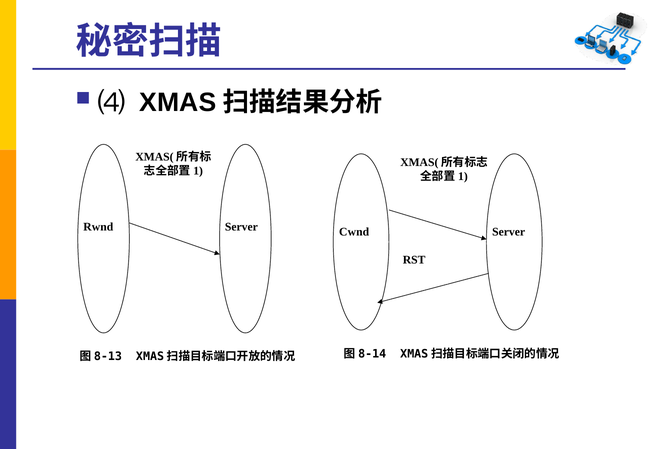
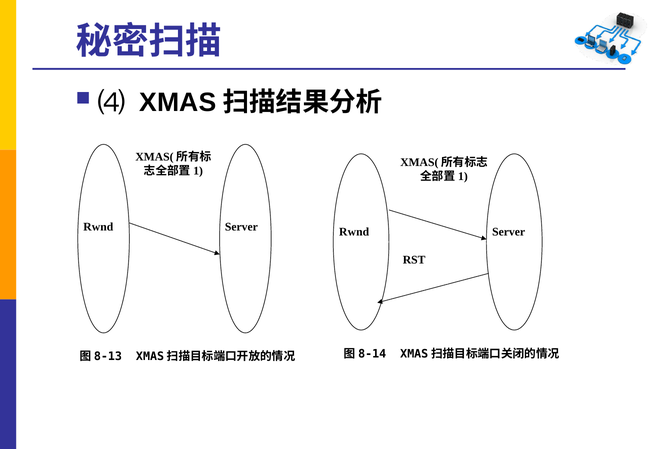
Cwnd: Cwnd -> Rwnd (354, 231)
